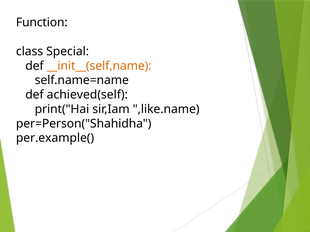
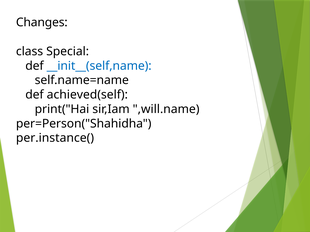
Function: Function -> Changes (42, 23)
__init__(self,name colour: orange -> blue (99, 66)
,like.name: ,like.name -> ,will.name (166, 109)
per.example(: per.example( -> per.instance( (55, 138)
